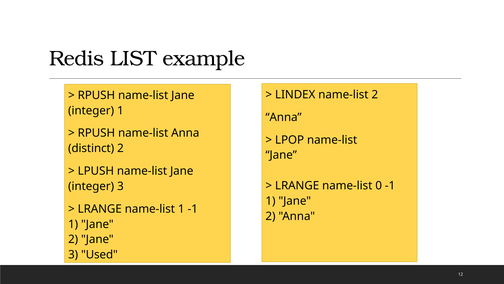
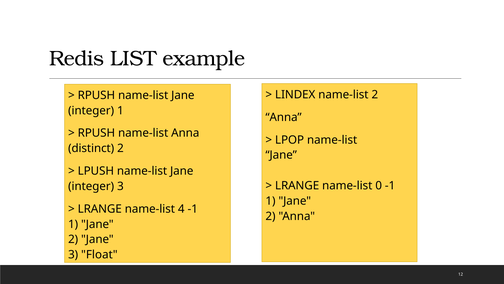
name-list 1: 1 -> 4 (181, 209)
Used: Used -> Float (99, 254)
